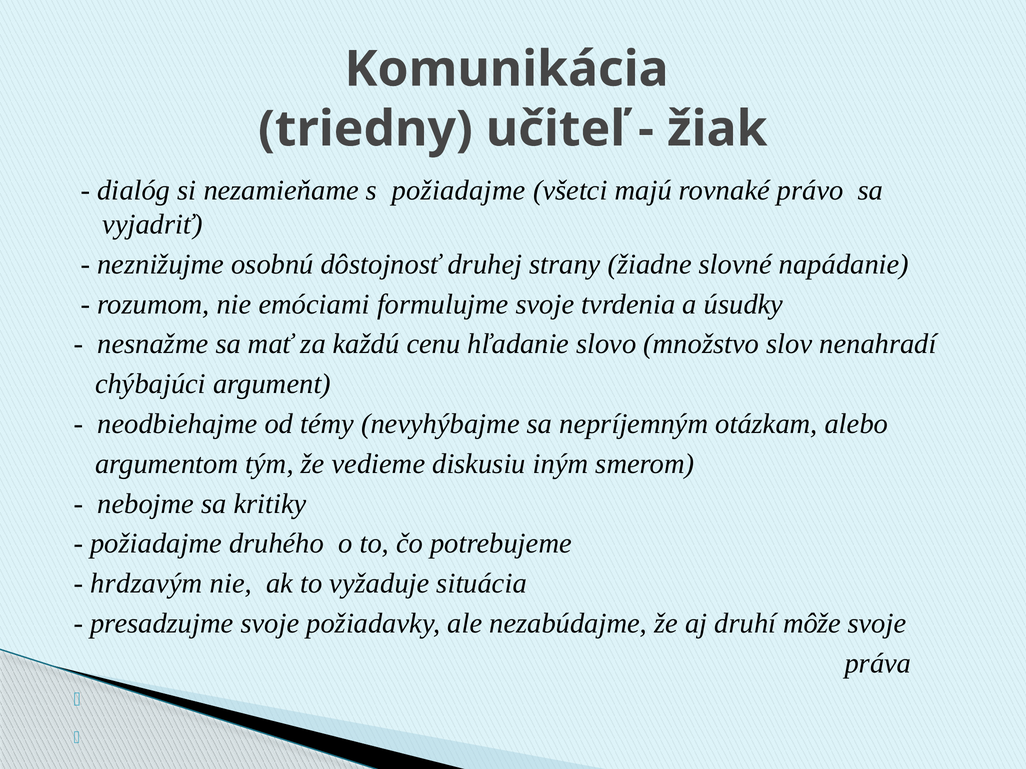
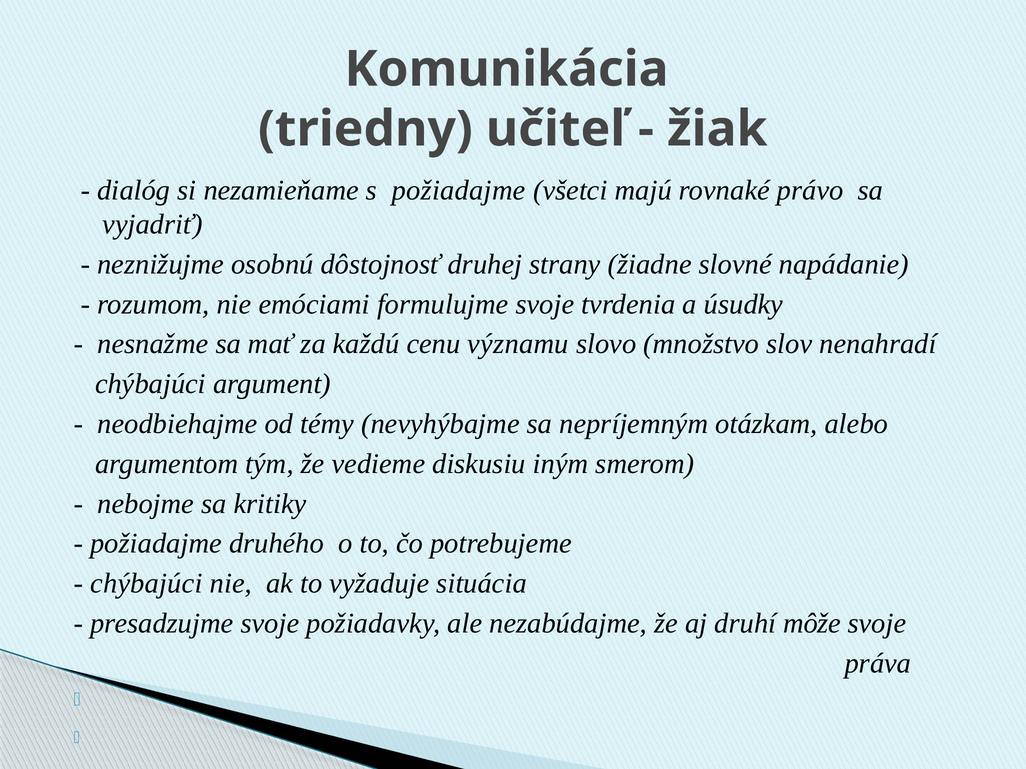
hľadanie: hľadanie -> významu (518, 344)
hrdzavým: hrdzavým -> chýbajúci (146, 584)
